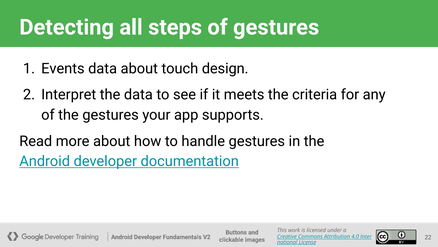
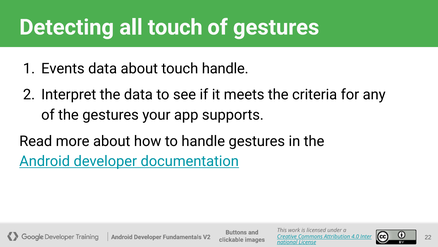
all steps: steps -> touch (175, 27)
touch design: design -> handle (225, 68)
